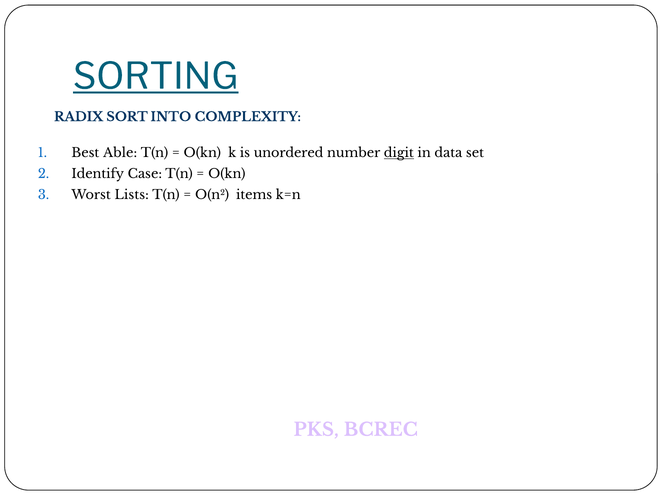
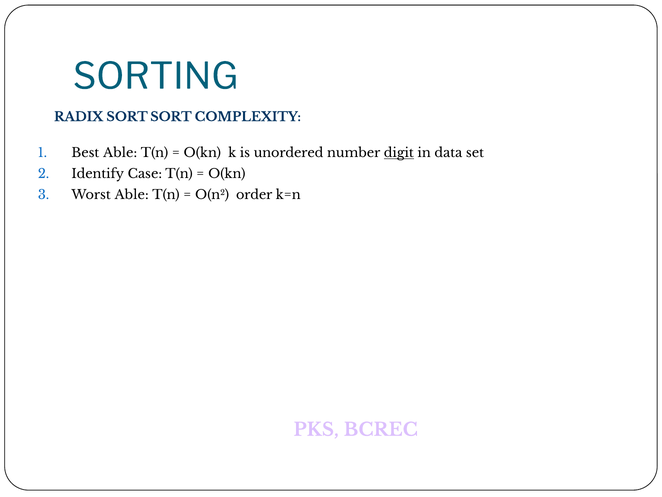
SORTING underline: present -> none (156, 77)
SORT INTO: INTO -> SORT (171, 117)
Worst Lists: Lists -> Able (132, 195)
items: items -> order (254, 195)
